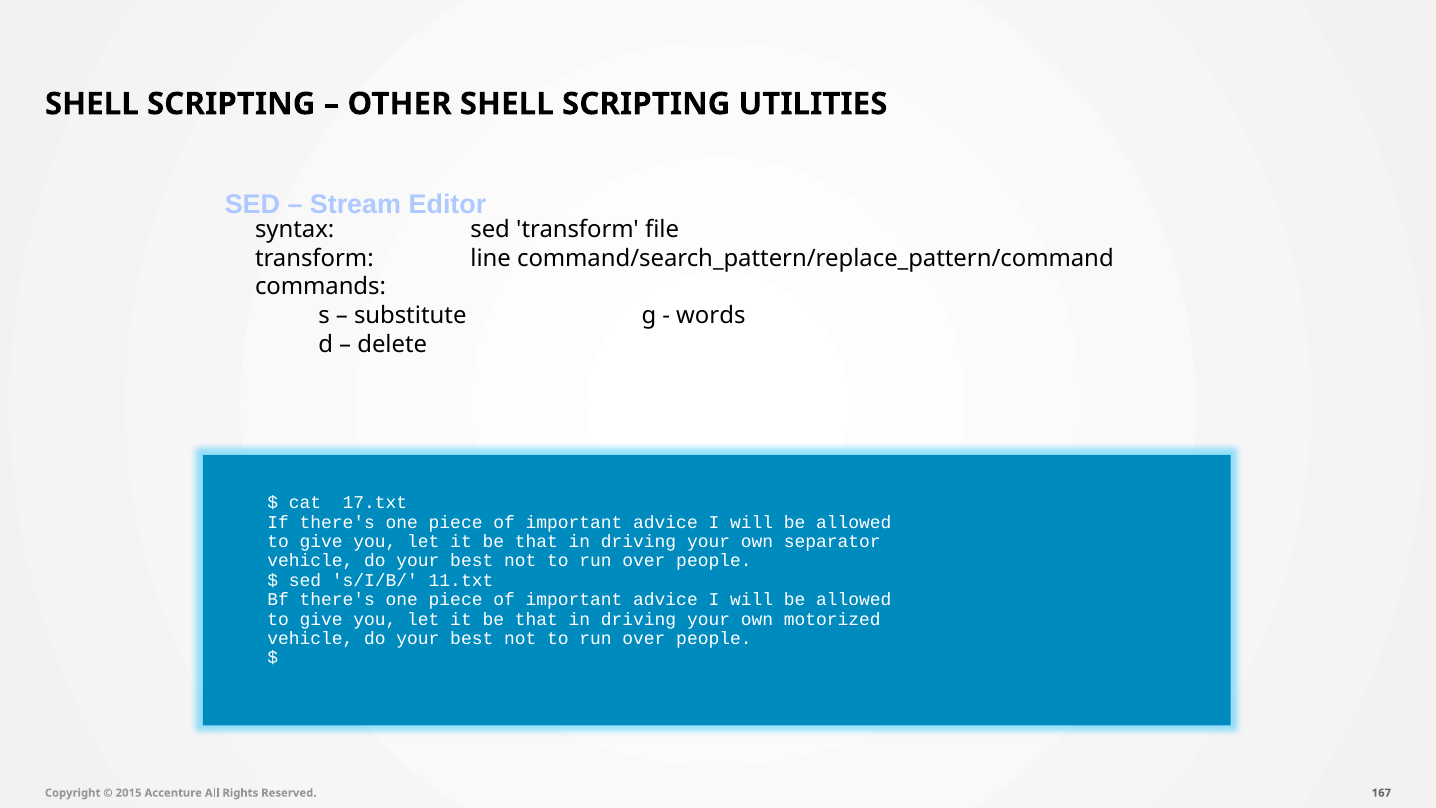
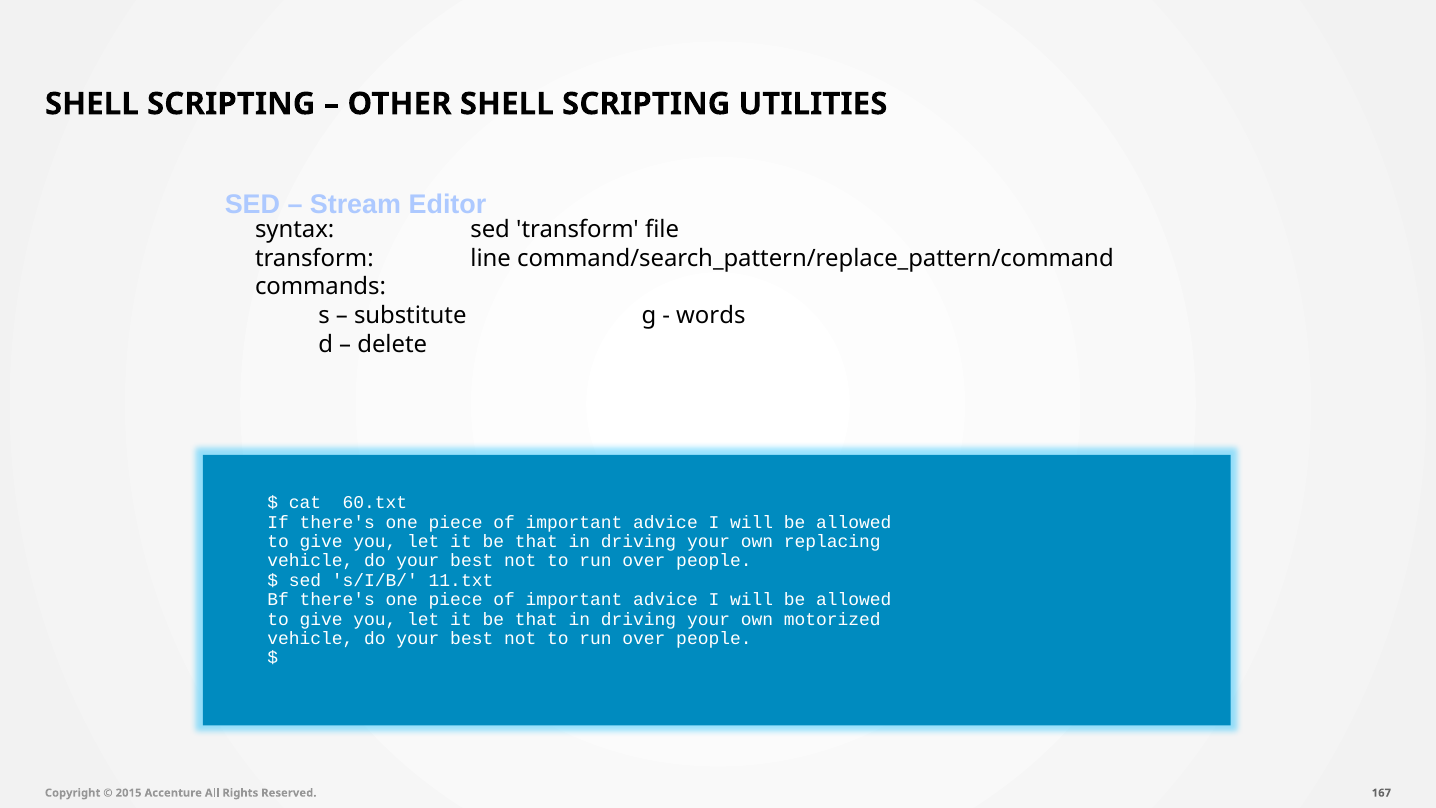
17.txt: 17.txt -> 60.txt (375, 503)
separator: separator -> replacing (832, 541)
